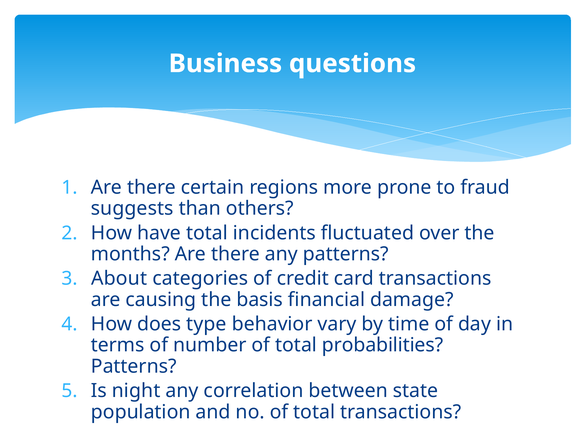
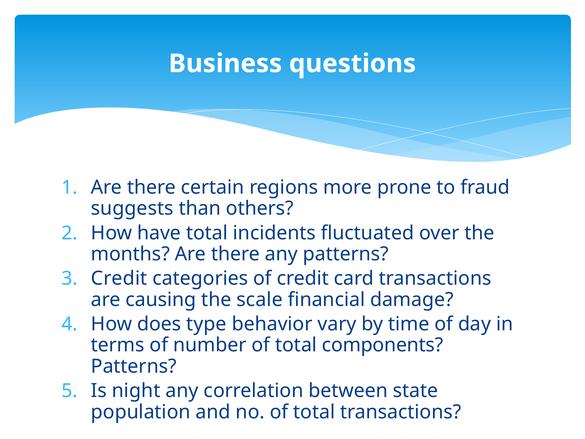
About: About -> Credit (119, 278)
basis: basis -> scale (260, 299)
probabilities: probabilities -> components (383, 345)
